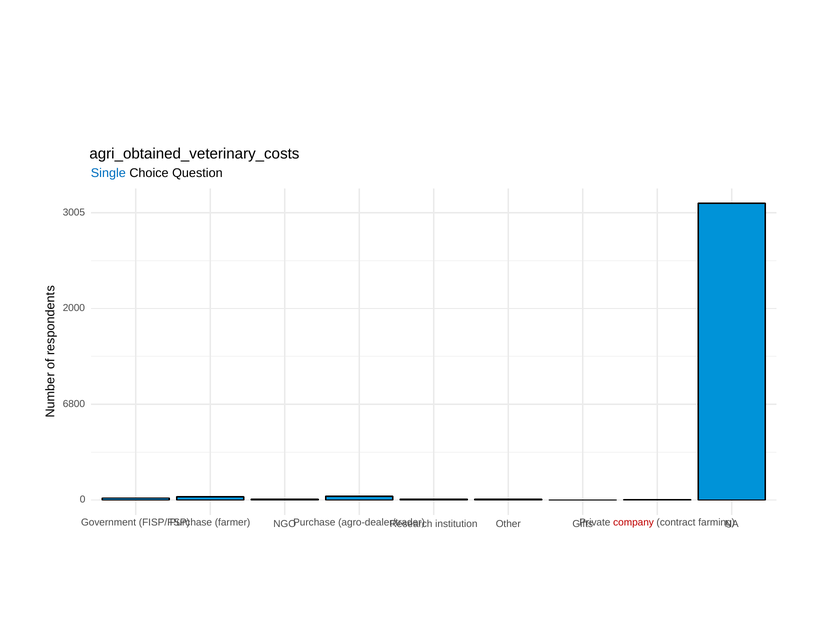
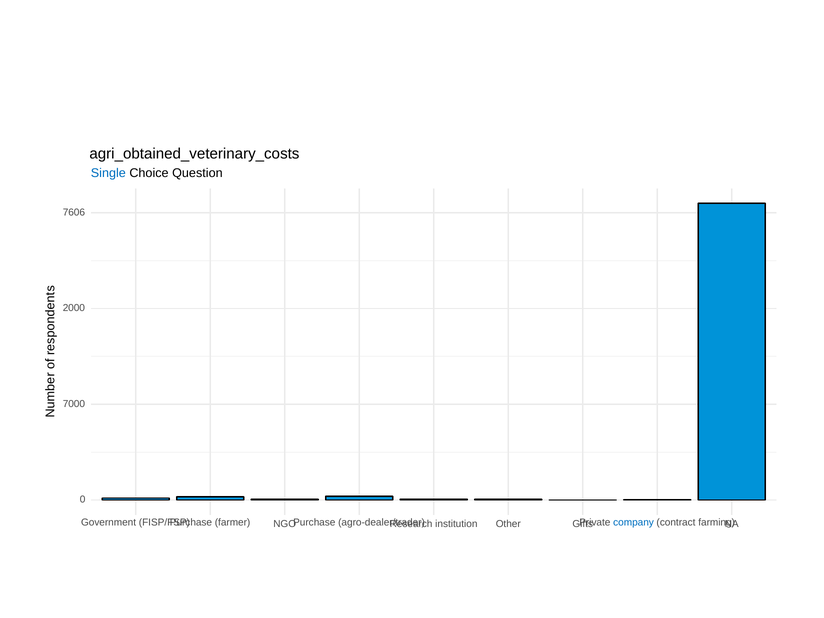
3005: 3005 -> 7606 (74, 212)
6800: 6800 -> 7000 (74, 404)
company colour: red -> blue (634, 523)
